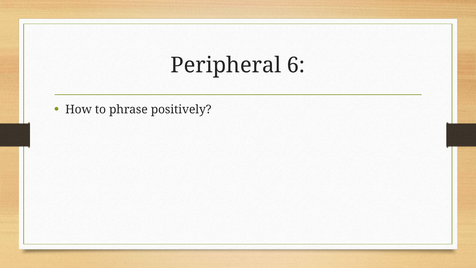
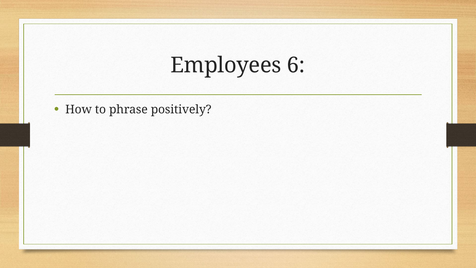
Peripheral: Peripheral -> Employees (226, 65)
